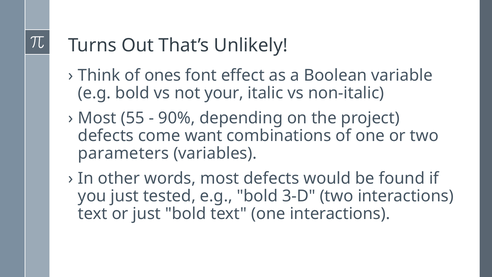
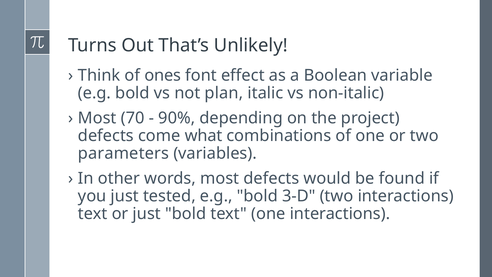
your: your -> plan (224, 93)
55: 55 -> 70 (133, 118)
want: want -> what (204, 136)
